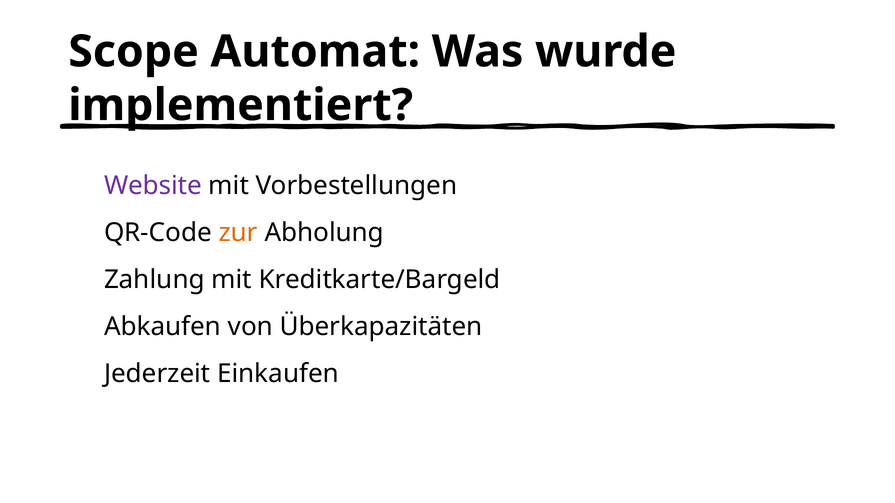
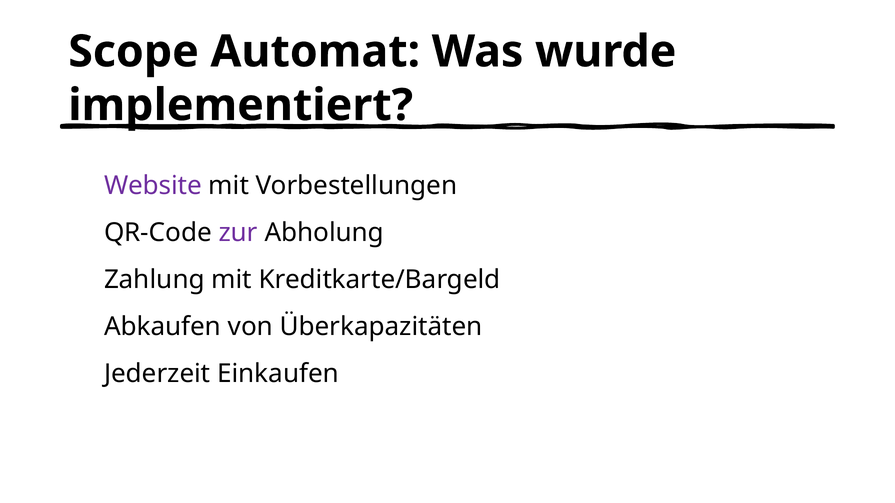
zur colour: orange -> purple (238, 233)
